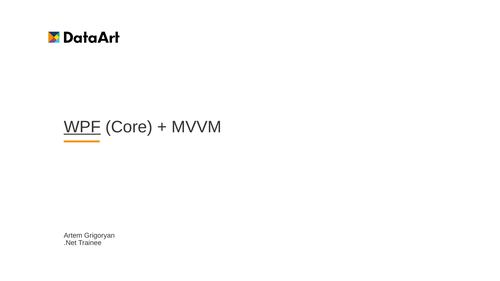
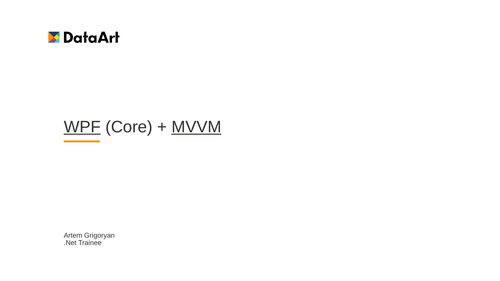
MVVM underline: none -> present (196, 127)
